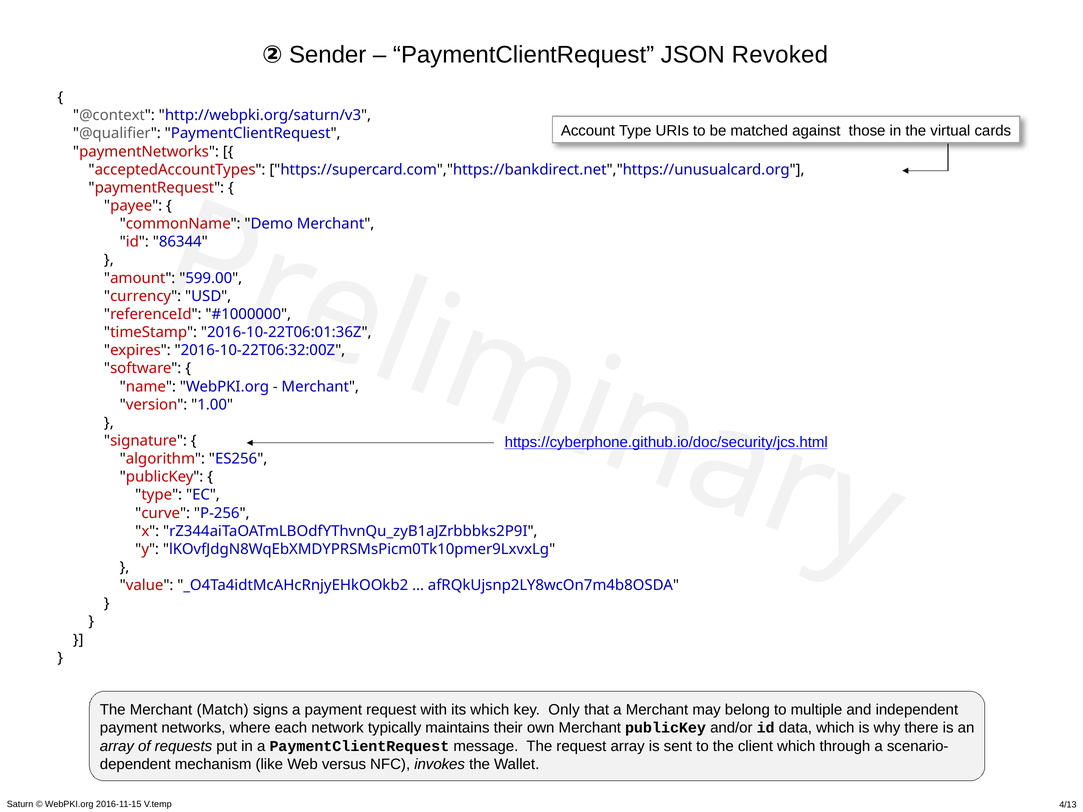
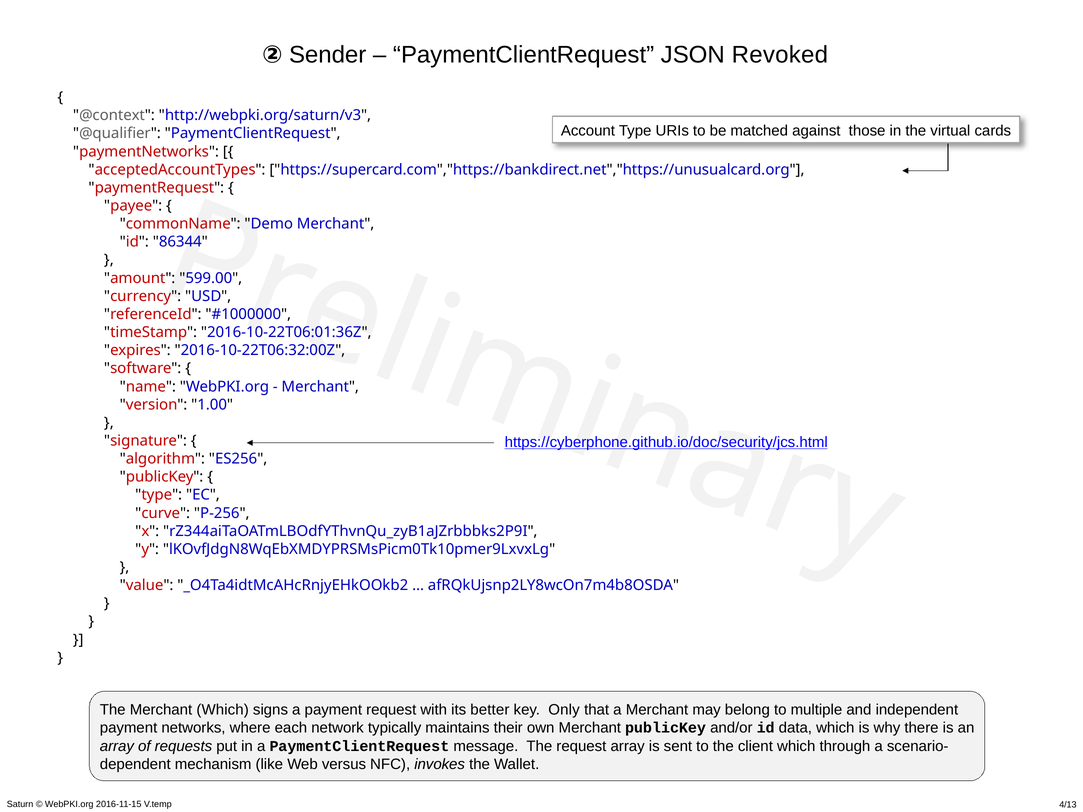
Merchant Match: Match -> Which (223, 710)
its which: which -> better (490, 710)
